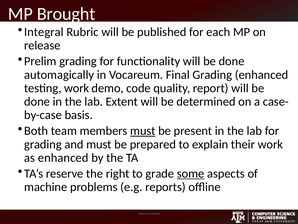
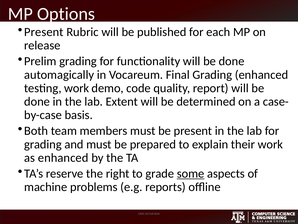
Brought: Brought -> Options (66, 14)
Integral: Integral -> Present (44, 32)
must underline: present -> none (143, 131)
